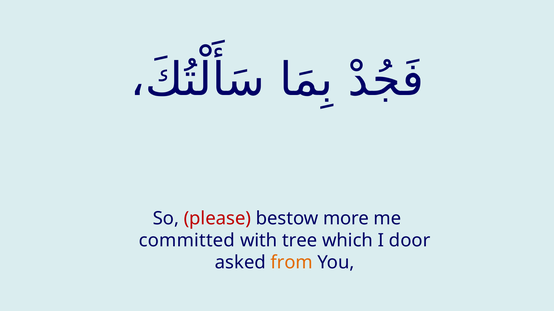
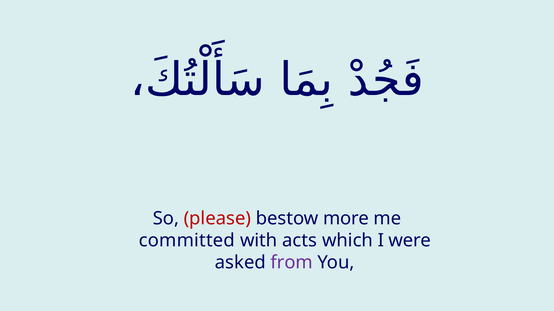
tree: tree -> acts (300, 241)
door: door -> were (410, 241)
from colour: orange -> purple (292, 263)
